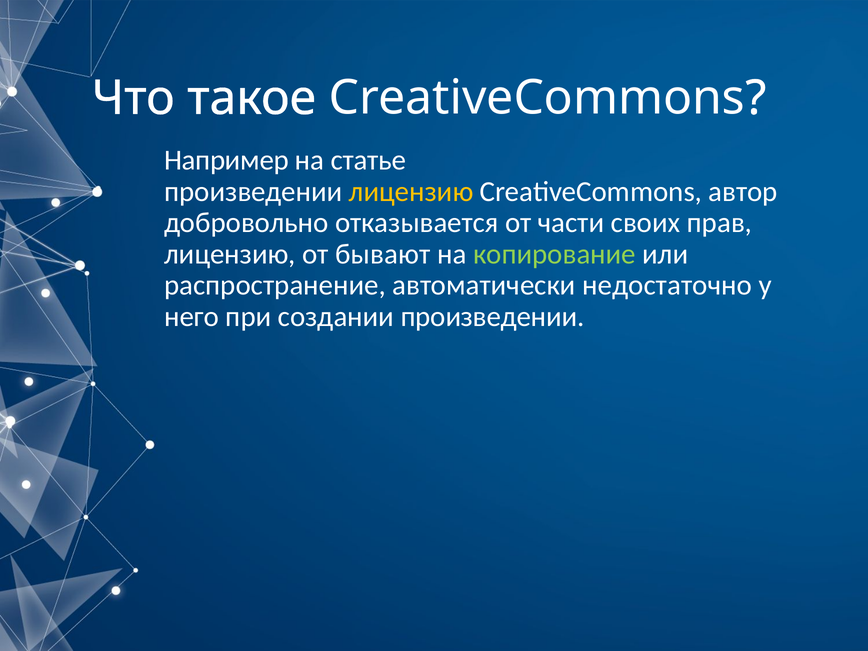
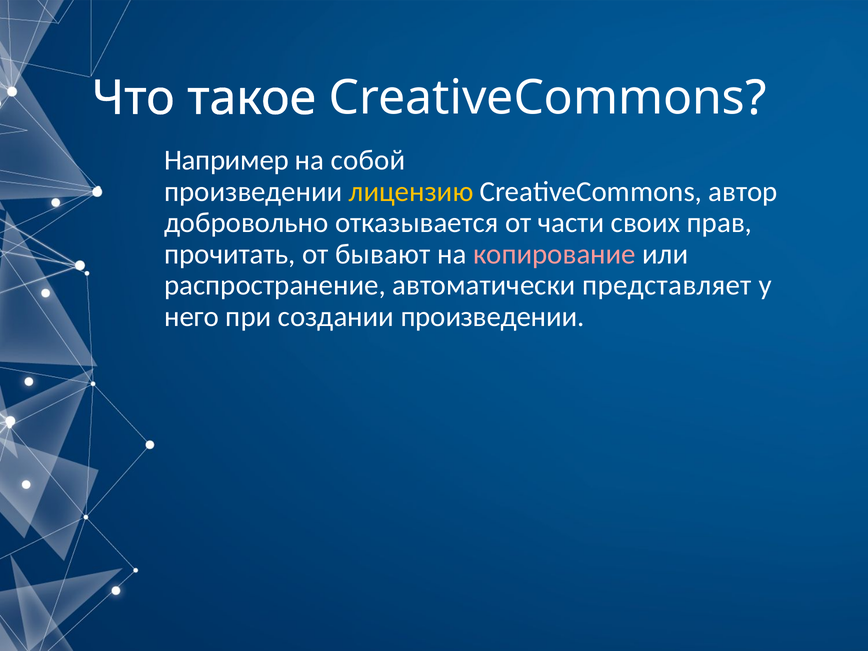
статье: статье -> собой (368, 160)
лицензию: лицензию -> прочитать (230, 254)
копирование colour: light green -> pink (554, 254)
недостаточно: недостаточно -> представляет (667, 285)
